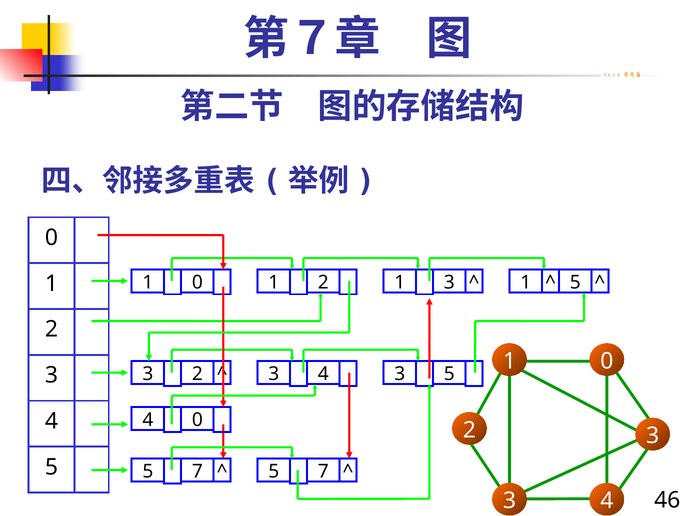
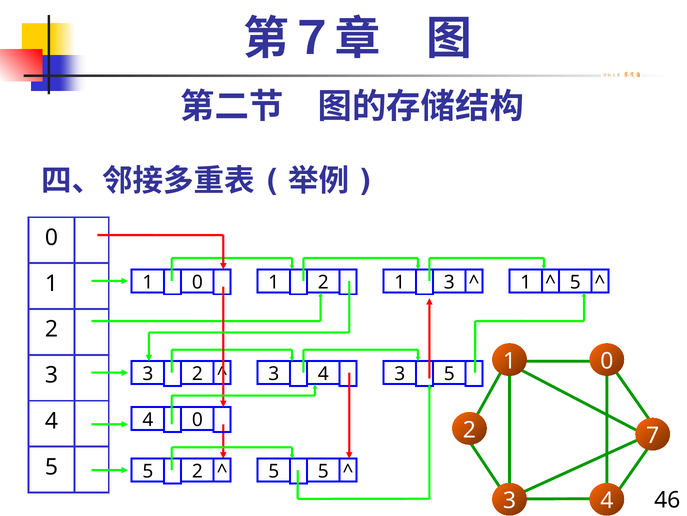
3: 3 -> 7 (653, 435)
7: 7 -> 2 (197, 471)
7: 7 -> 5 (323, 471)
